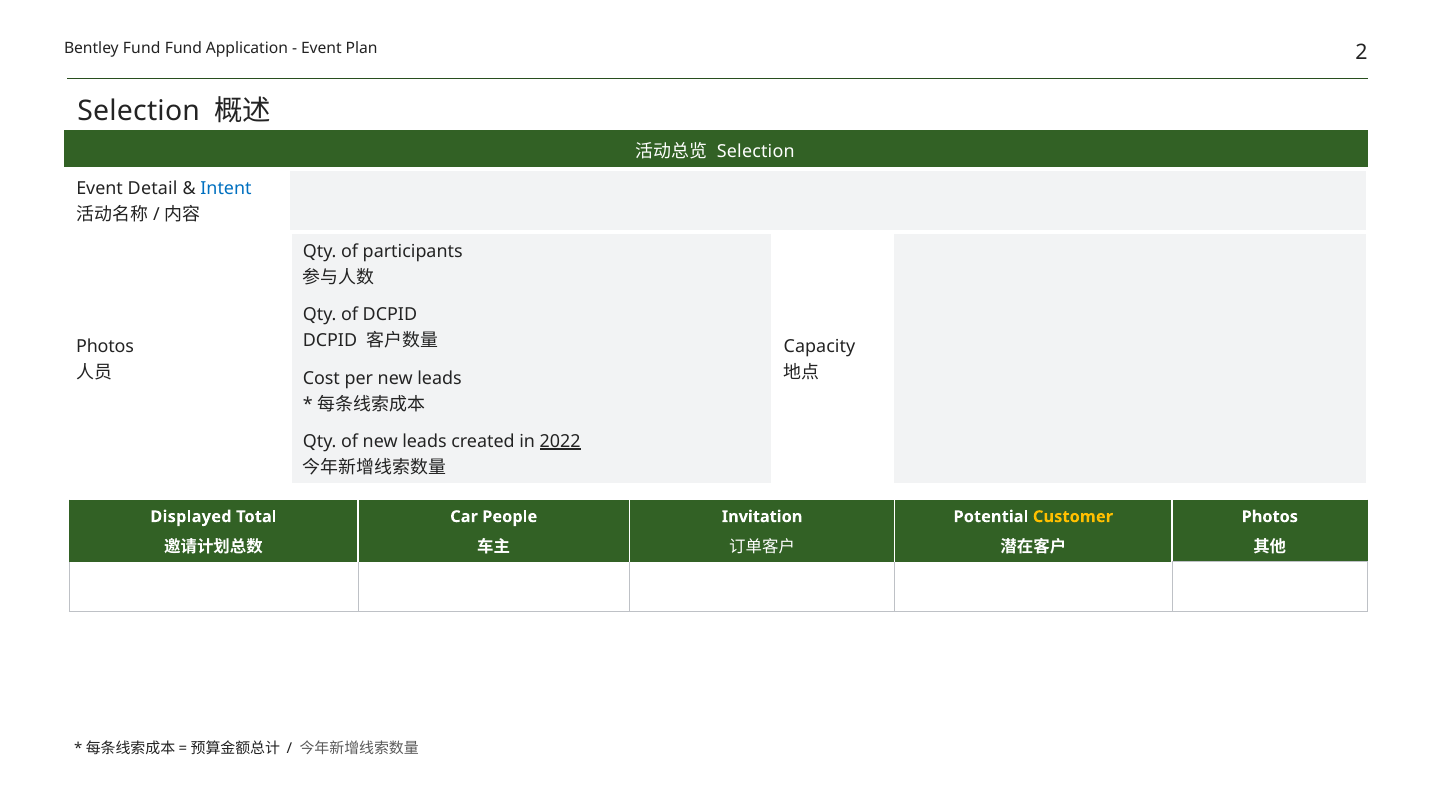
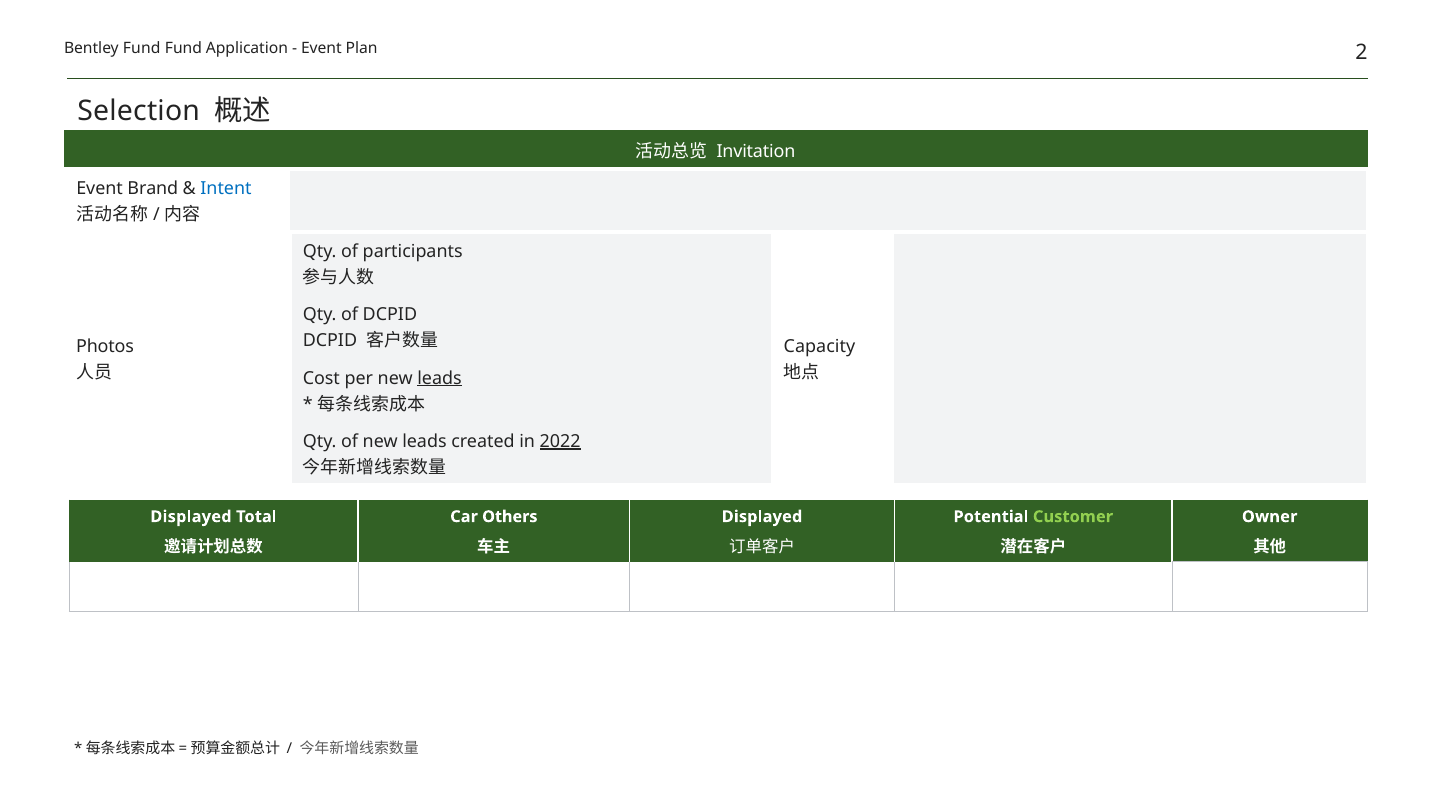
Selection: Selection -> Invitation (756, 152)
Detail: Detail -> Brand (153, 189)
leads underline: none -> present (440, 378)
People: People -> Others (510, 517)
Invitation: Invitation -> Displayed (762, 517)
Customer colour: yellow -> light green (1073, 517)
Photos: Photos -> Owner (1270, 517)
